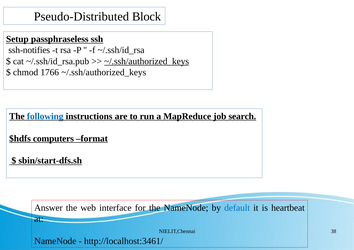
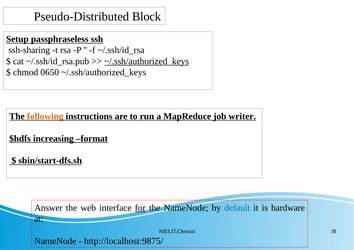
ssh-notifies: ssh-notifies -> ssh-sharing (29, 50)
1766: 1766 -> 0650 (50, 72)
following colour: blue -> orange (45, 116)
search: search -> writer (242, 116)
computers: computers -> increasing (53, 139)
for underline: none -> present (140, 208)
heartbeat: heartbeat -> hardware (288, 208)
http://localhost:3461/: http://localhost:3461/ -> http://localhost:9875/ (124, 241)
